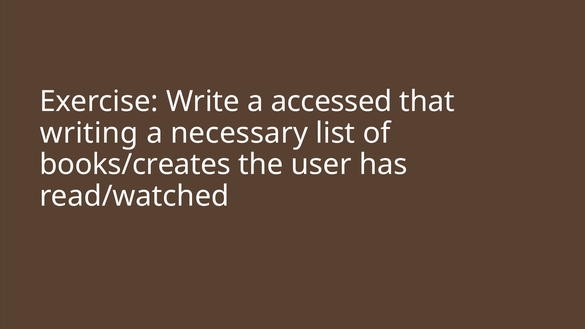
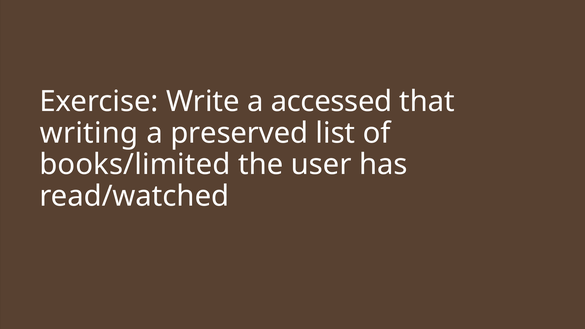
necessary: necessary -> preserved (239, 133)
books/creates: books/creates -> books/limited (135, 165)
